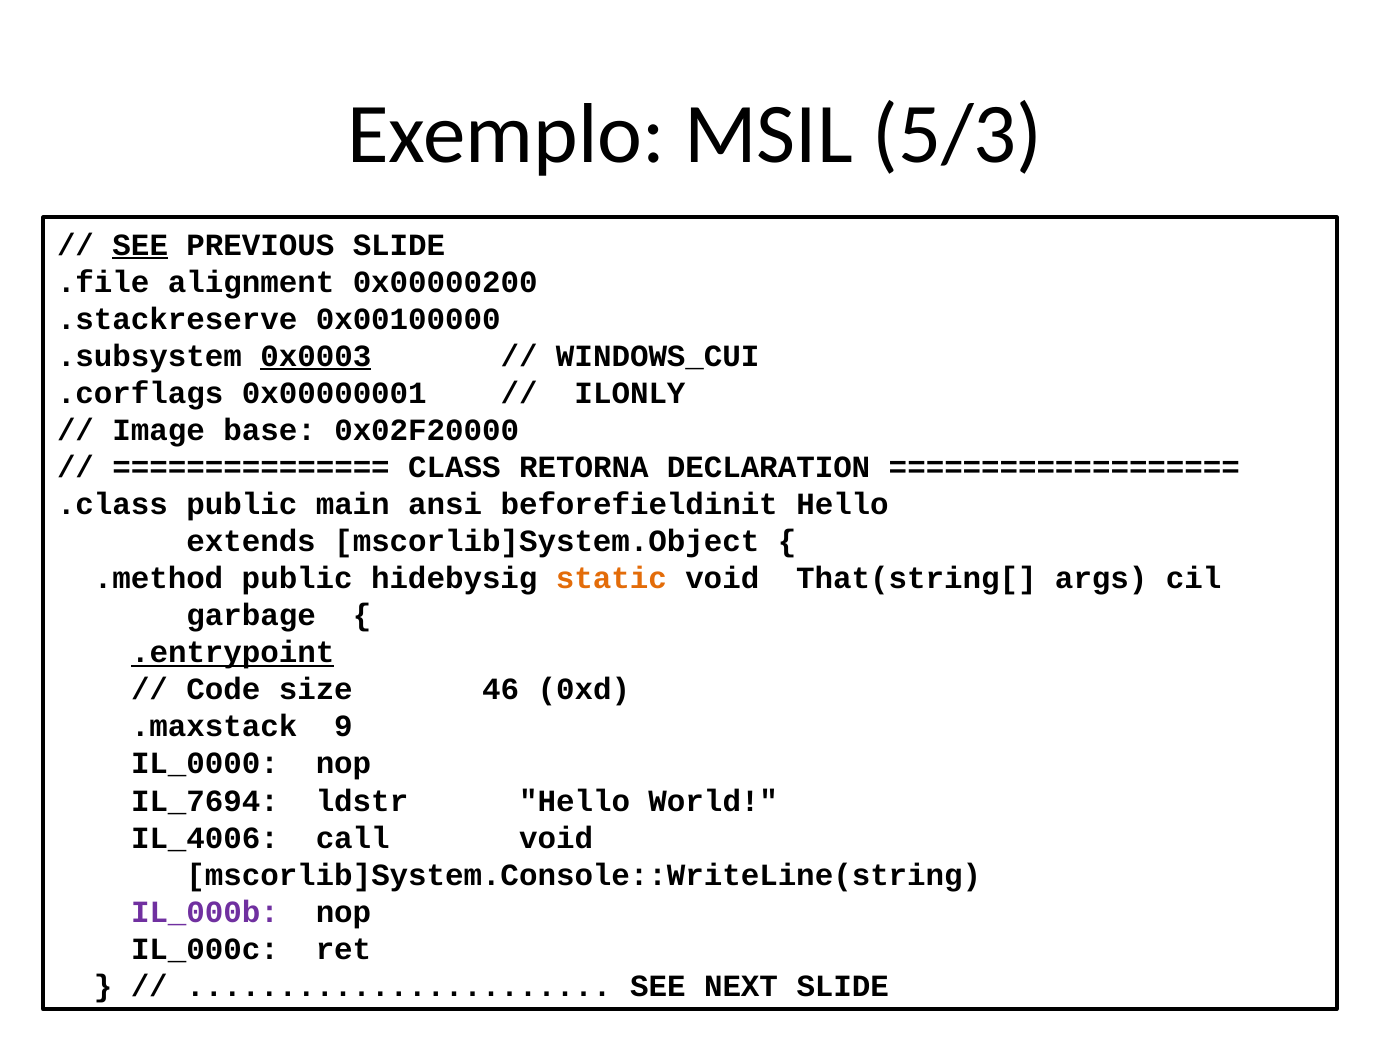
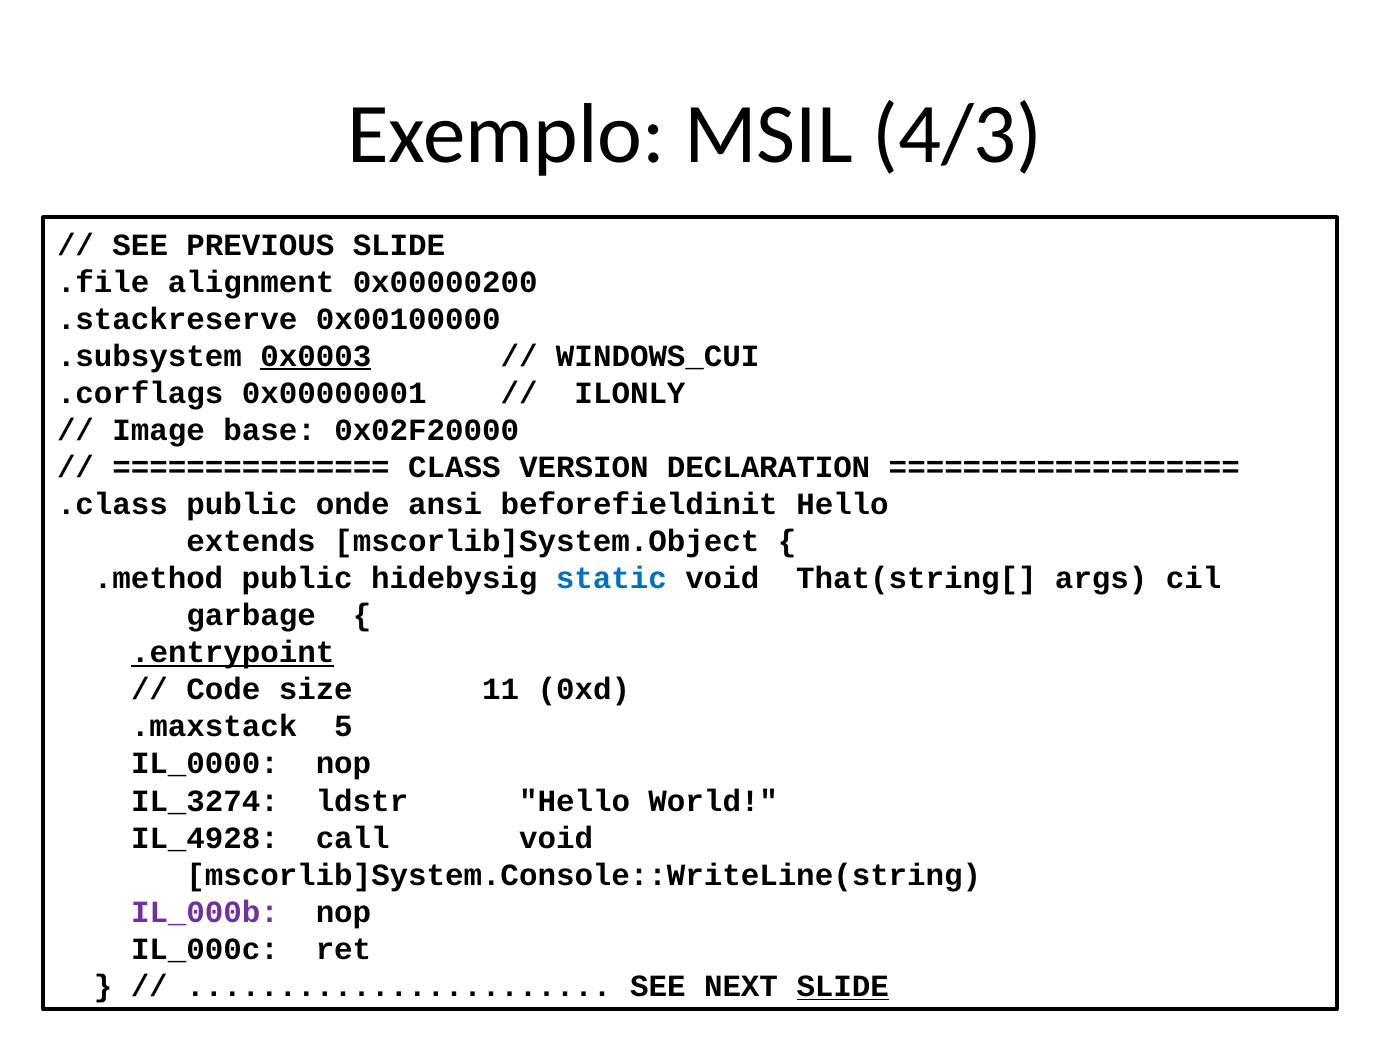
5/3: 5/3 -> 4/3 (958, 135)
SEE underline: present -> none (140, 245)
RETORNA: RETORNA -> VERSION (584, 467)
main: main -> onde (353, 504)
static colour: orange -> blue (611, 579)
46: 46 -> 11 (501, 690)
9: 9 -> 5 (343, 727)
IL_7694: IL_7694 -> IL_3274 (205, 801)
IL_4006: IL_4006 -> IL_4928 (205, 838)
SLIDE underline: none -> present (843, 986)
